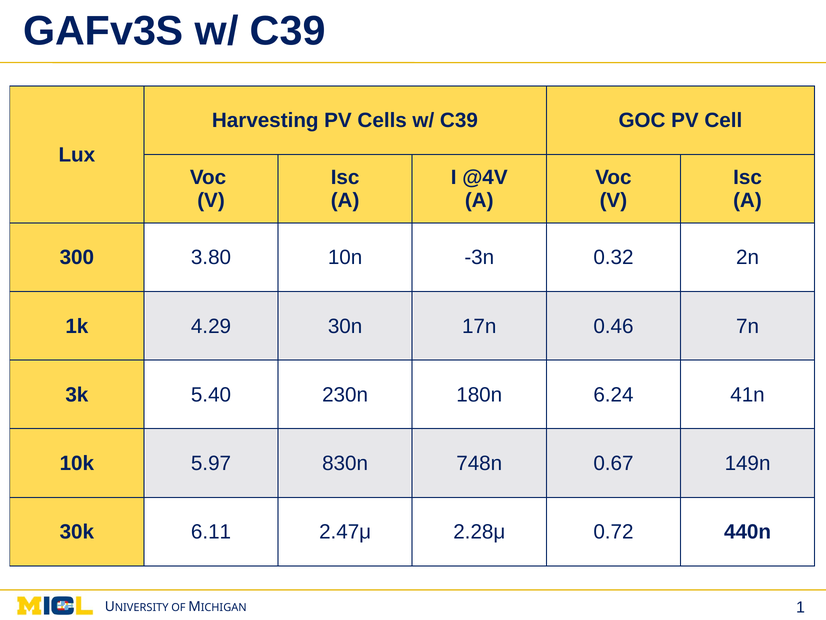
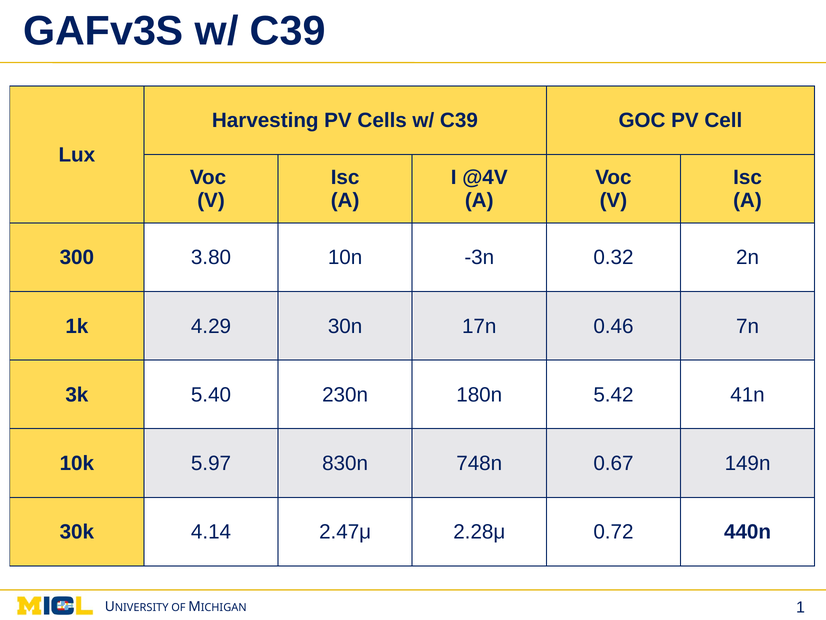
6.24: 6.24 -> 5.42 (613, 394)
6.11: 6.11 -> 4.14 (211, 531)
